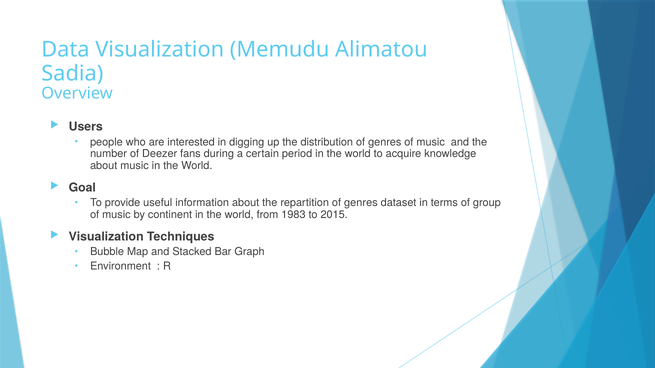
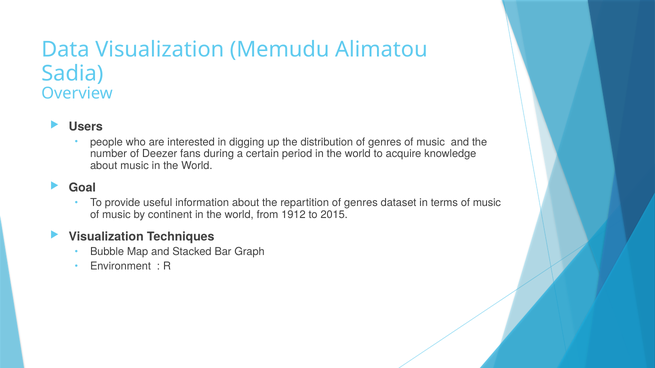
terms of group: group -> music (487, 203)
1983: 1983 -> 1912 (293, 215)
